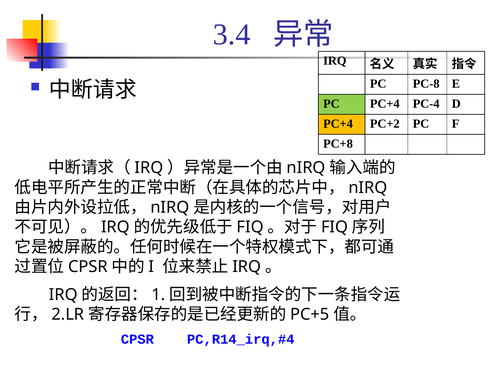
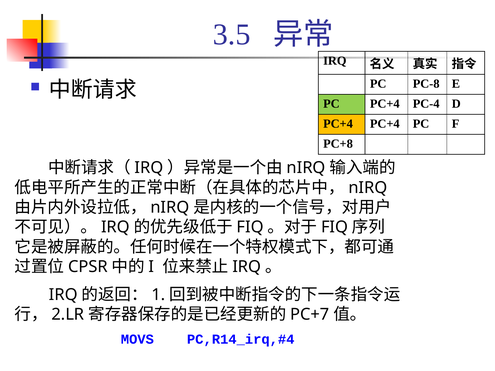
3.4: 3.4 -> 3.5 (232, 34)
PC+4 PC+2: PC+2 -> PC+4 (385, 124)
PC+5: PC+5 -> PC+7 (310, 315)
CPSR: CPSR -> MOVS (137, 340)
